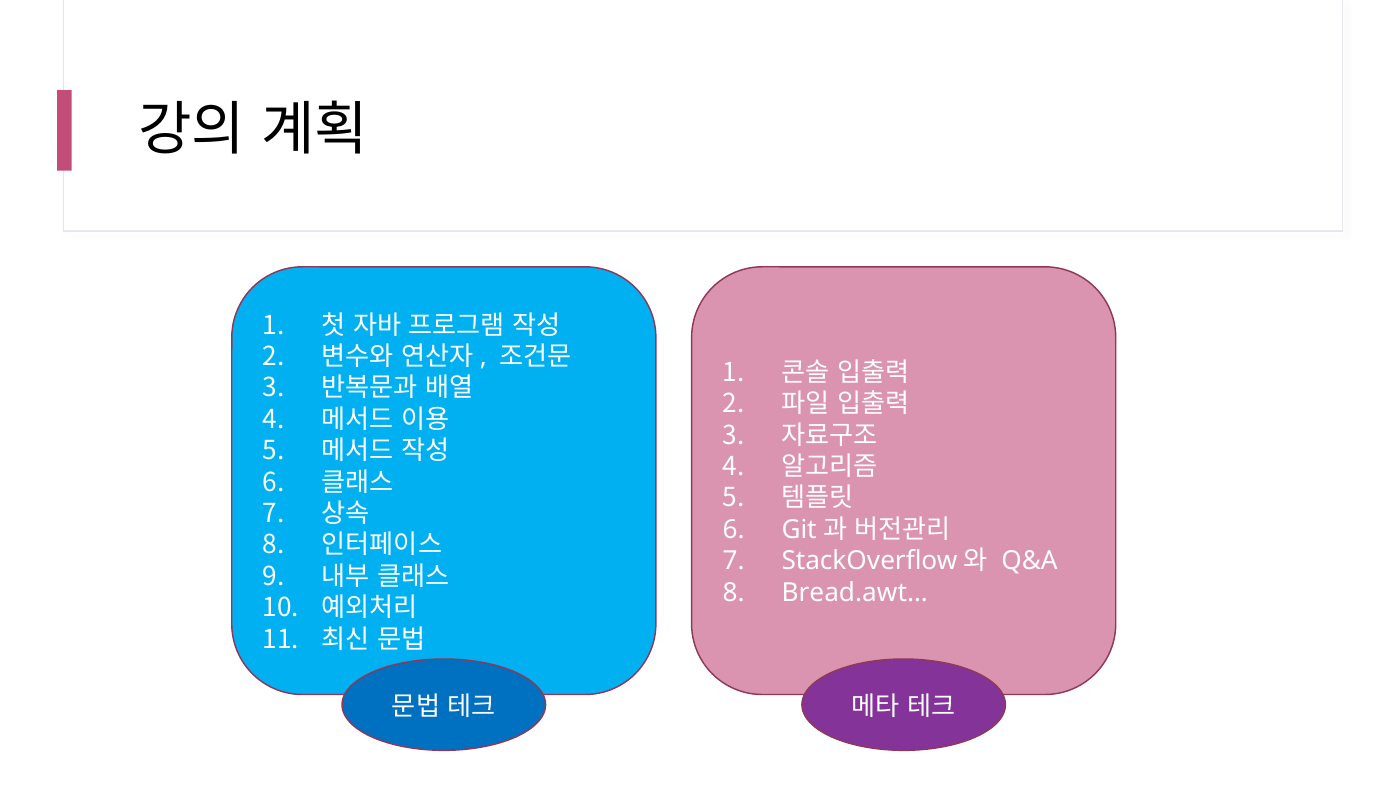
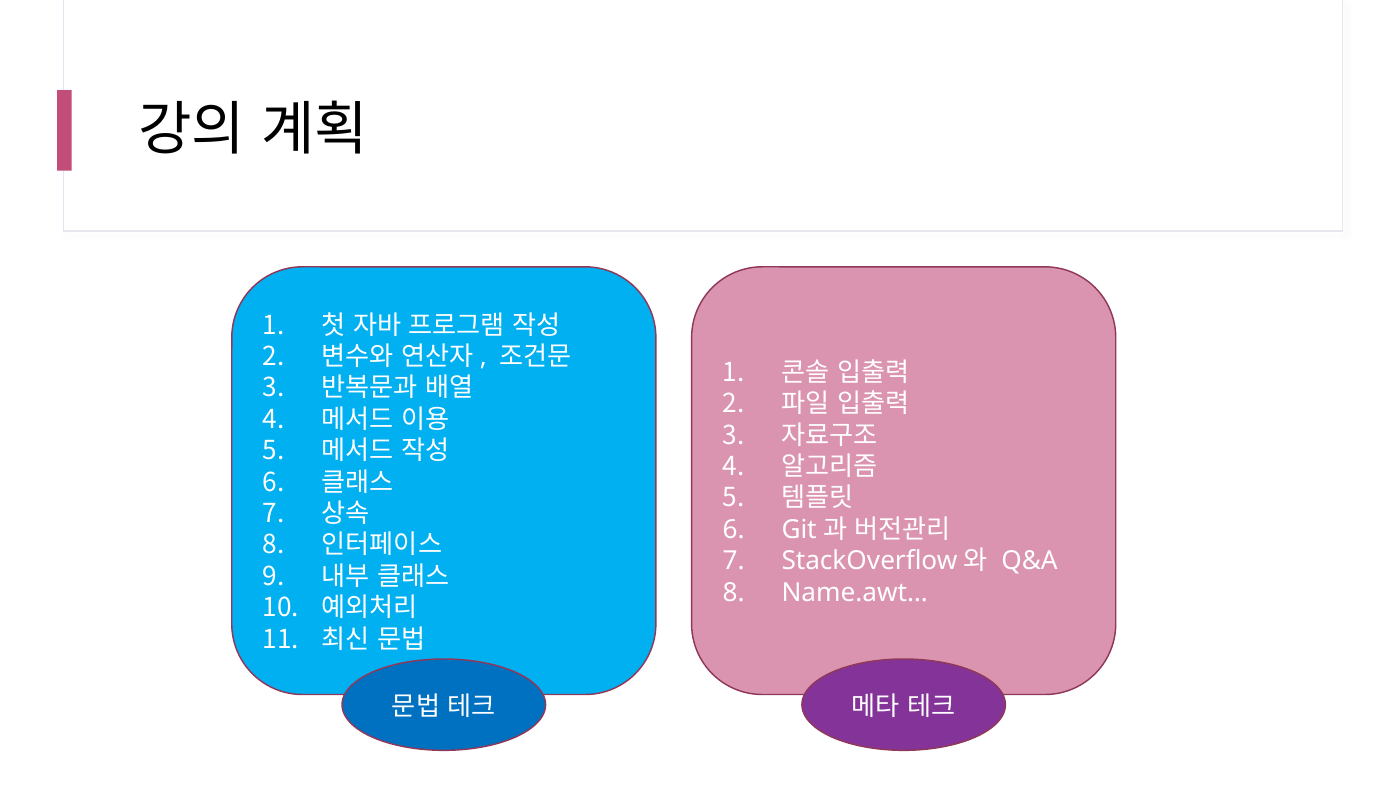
Bread.awt…: Bread.awt… -> Name.awt… (855, 593)
